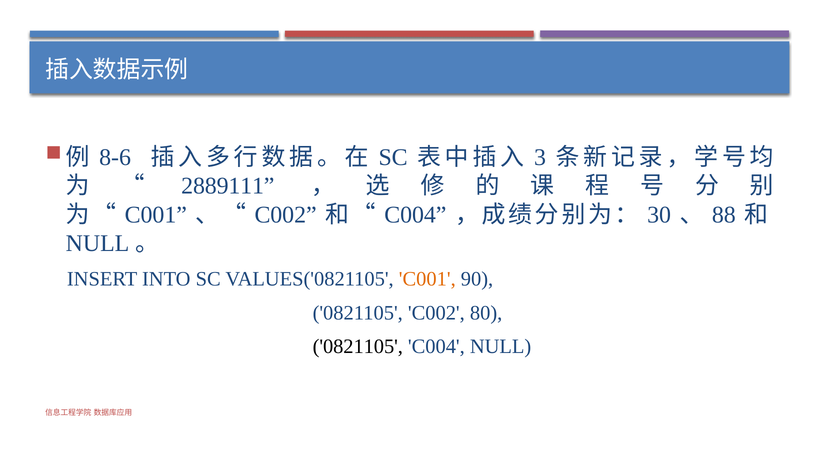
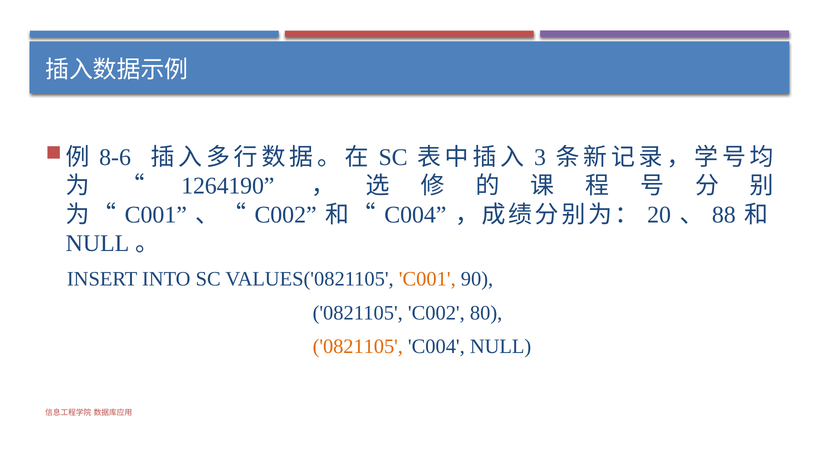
2889111: 2889111 -> 1264190 (228, 186)
30: 30 -> 20 (659, 215)
0821105 colour: black -> orange (358, 346)
